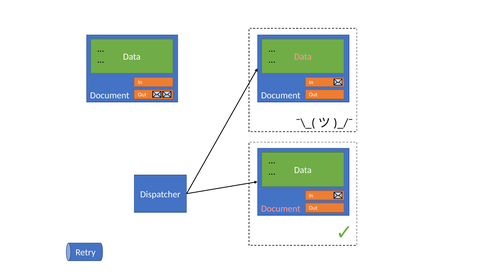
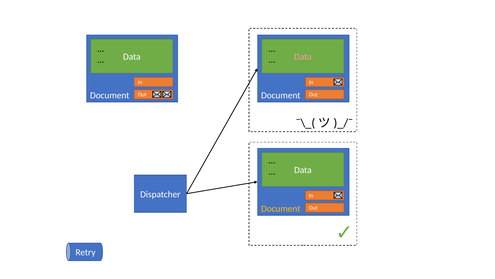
Document colour: pink -> yellow (281, 208)
